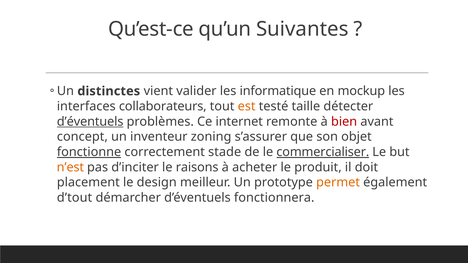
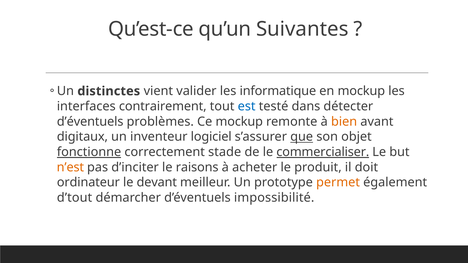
collaborateurs: collaborateurs -> contrairement (163, 106)
est colour: orange -> blue (247, 106)
taille: taille -> dans (306, 106)
d’éventuels underline: present -> none (90, 122)
Ce internet: internet -> mockup (239, 122)
bien colour: red -> orange (344, 122)
concept: concept -> digitaux (82, 137)
zoning: zoning -> logiciel (211, 137)
que underline: none -> present (302, 137)
placement: placement -> ordinateur (88, 183)
design: design -> devant (157, 183)
fonctionnera: fonctionnera -> impossibilité (274, 198)
